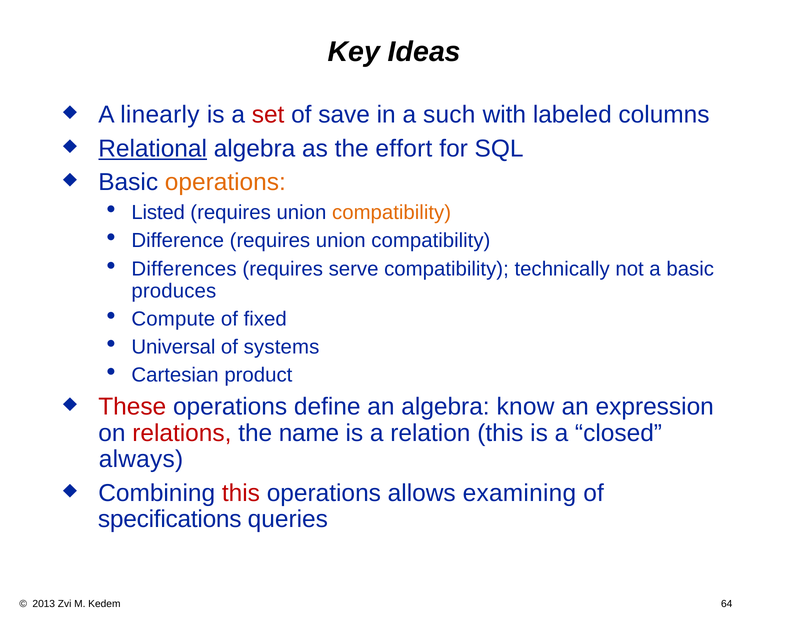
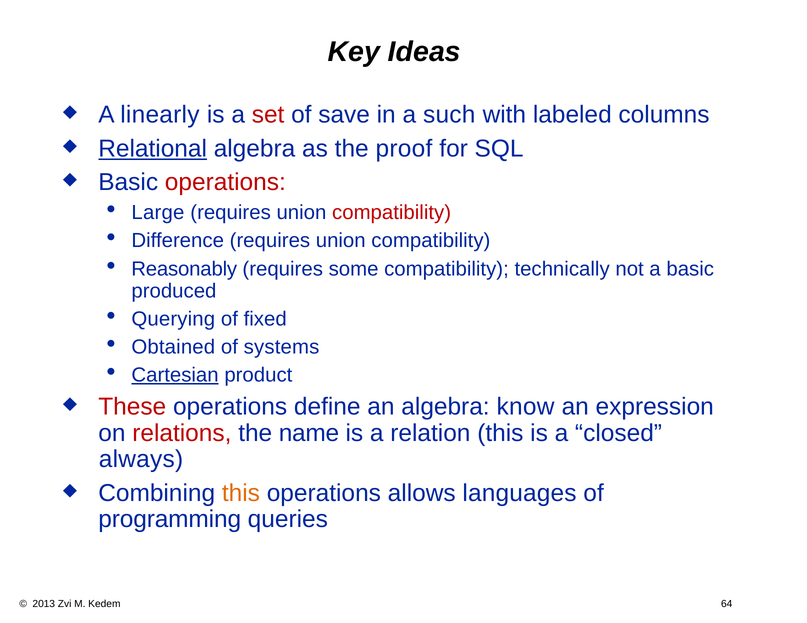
effort: effort -> proof (404, 149)
operations colour: orange -> red (225, 182)
Listed: Listed -> Large (158, 213)
compatibility colour: orange -> red (392, 213)
Differences: Differences -> Reasonably (184, 269)
serve: serve -> some (354, 269)
produces: produces -> produced (174, 291)
Compute: Compute -> Querying (173, 319)
Universal: Universal -> Obtained (173, 347)
Cartesian underline: none -> present (175, 375)
this colour: red -> orange (241, 494)
examining: examining -> languages (519, 494)
specifications: specifications -> programming (170, 520)
